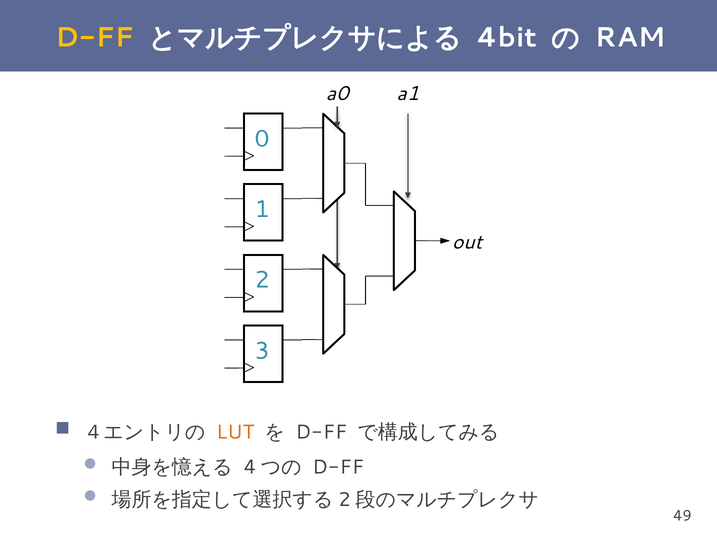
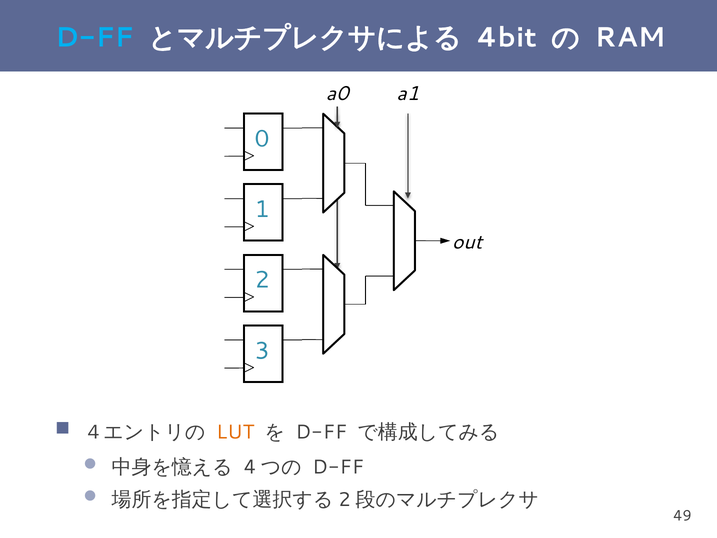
D-FF colour: yellow -> light blue (95, 38)
